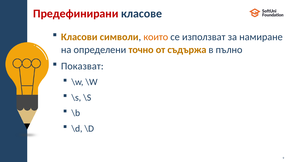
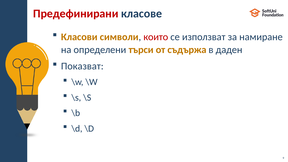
които colour: orange -> red (156, 37)
точно: точно -> търси (141, 50)
пълно: пълно -> даден (229, 50)
